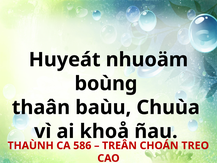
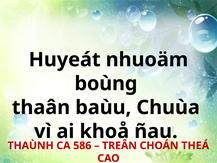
TREO: TREO -> THEÁ (195, 145)
